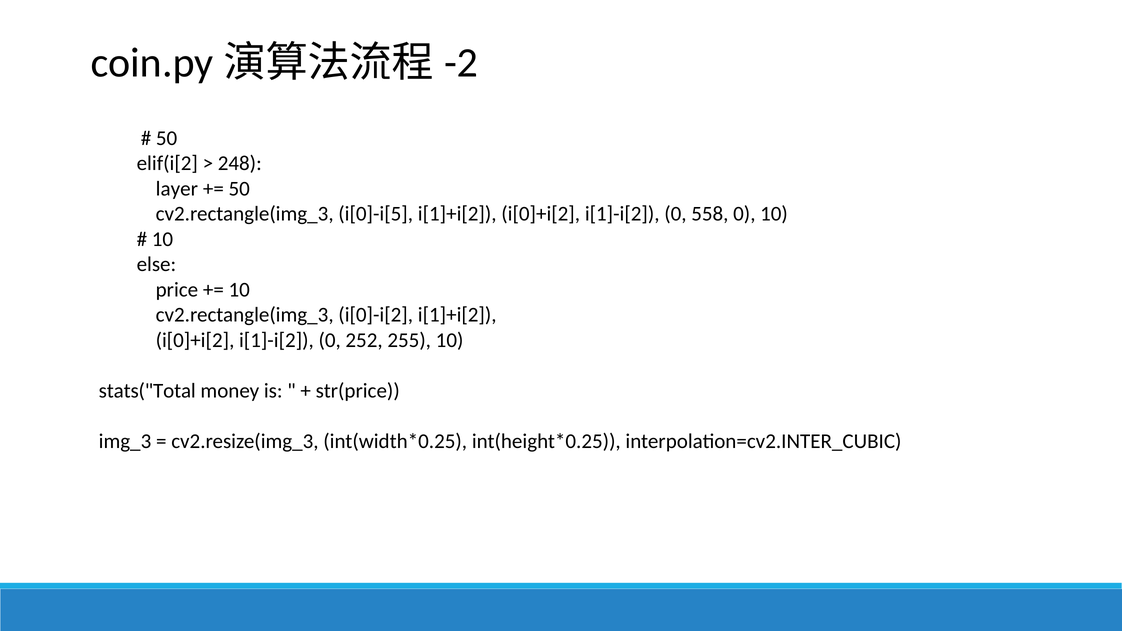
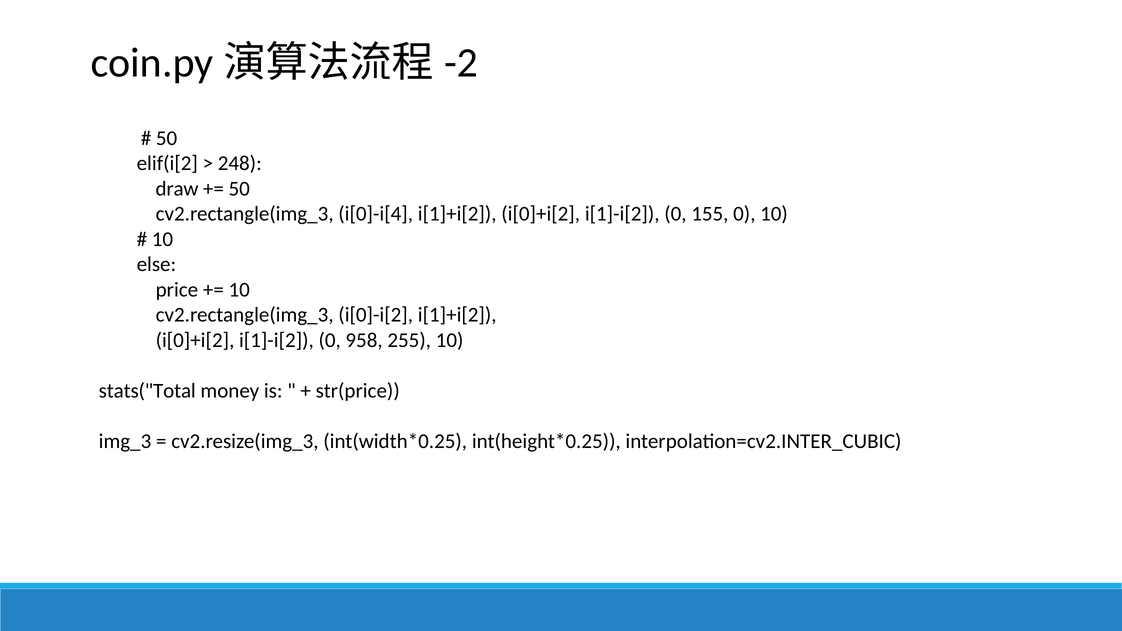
layer: layer -> draw (177, 189)
i[0]-i[5: i[0]-i[5 -> i[0]-i[4 (376, 214)
558: 558 -> 155 (710, 214)
252: 252 -> 958 (364, 340)
